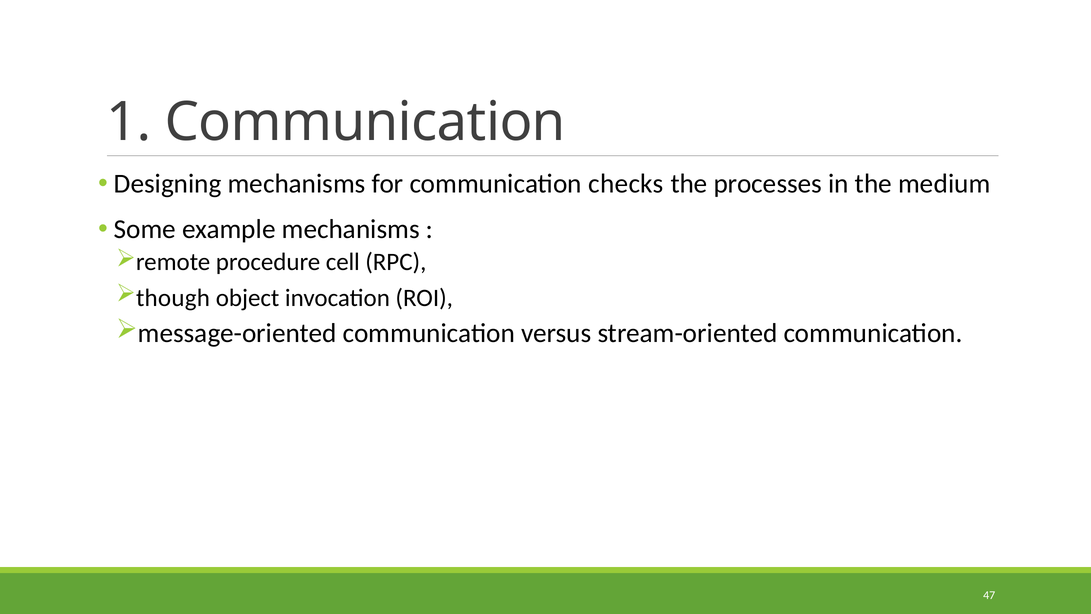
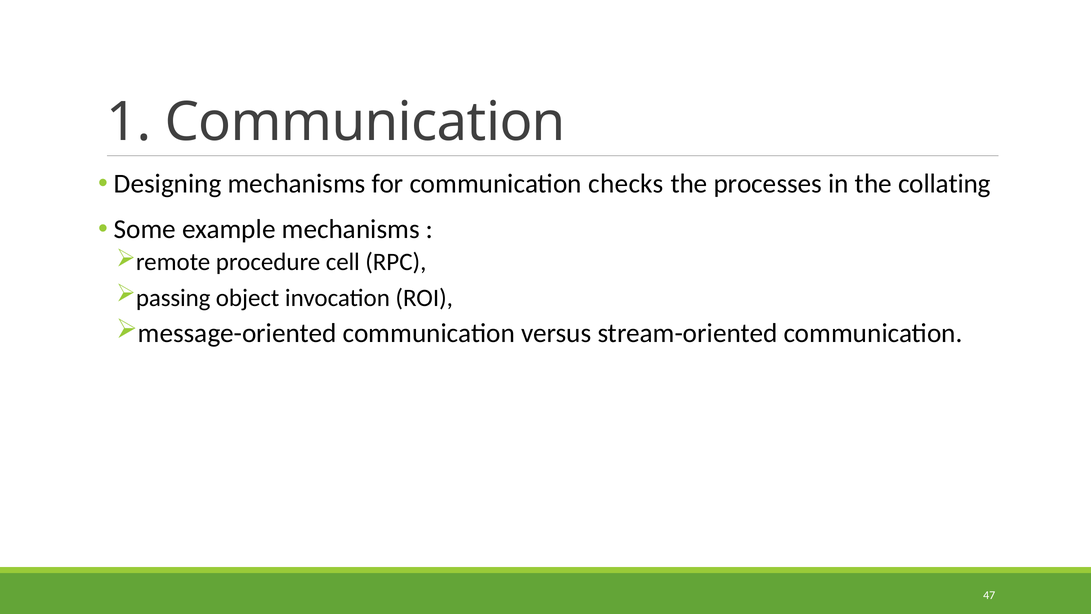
medium: medium -> collating (944, 184)
though: though -> passing (173, 298)
